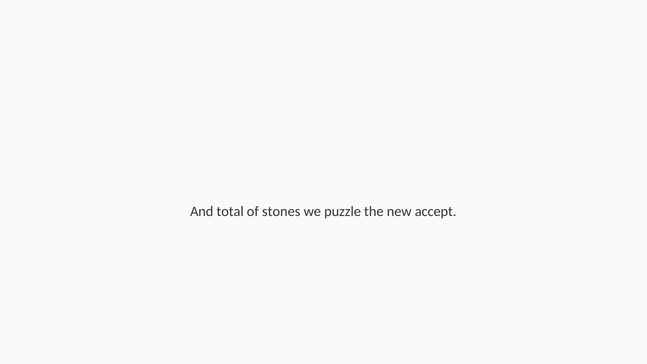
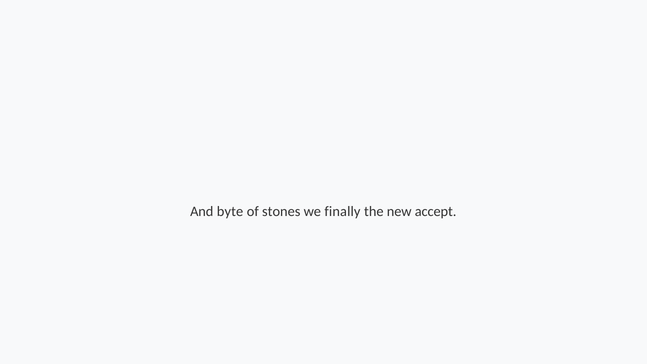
total: total -> byte (230, 211)
puzzle: puzzle -> finally (342, 211)
